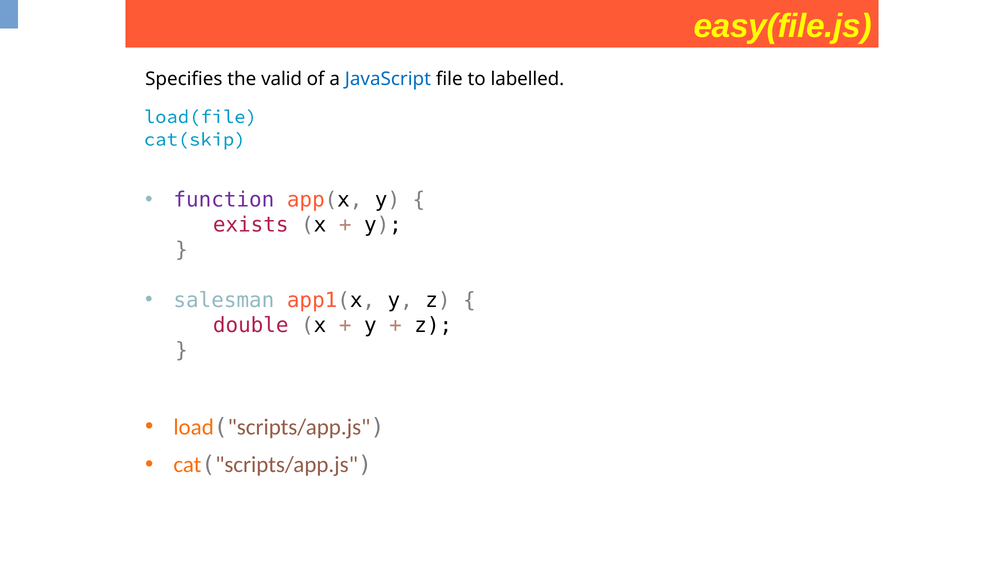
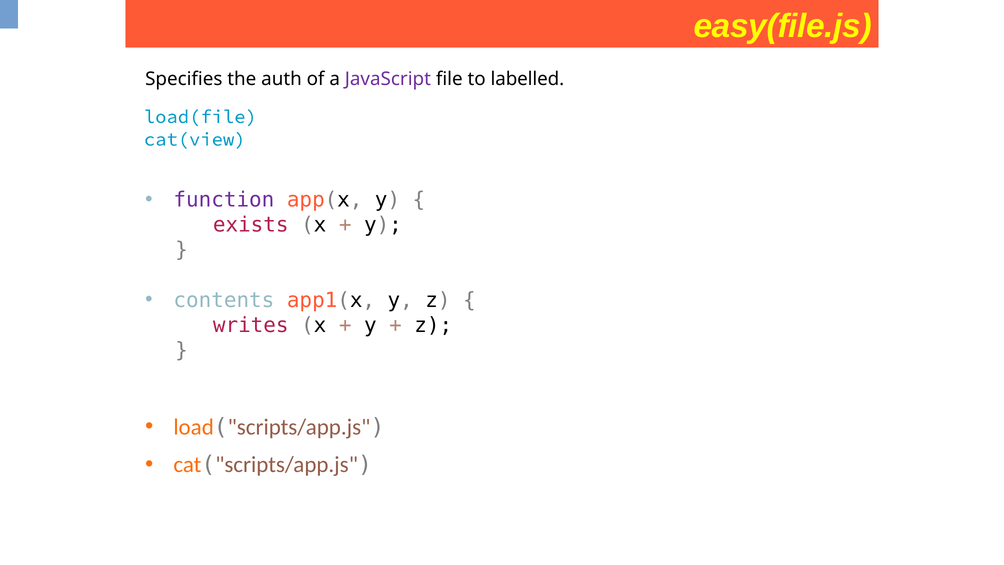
valid: valid -> auth (282, 79)
JavaScript colour: blue -> purple (388, 79)
cat(skip: cat(skip -> cat(view (195, 139)
salesman: salesman -> contents (224, 300)
double: double -> writes (251, 325)
